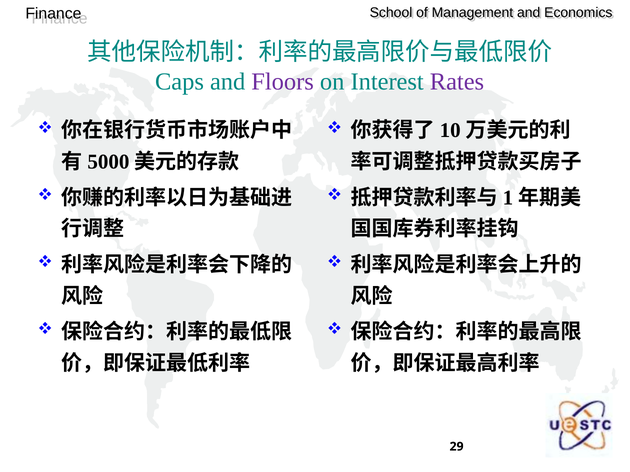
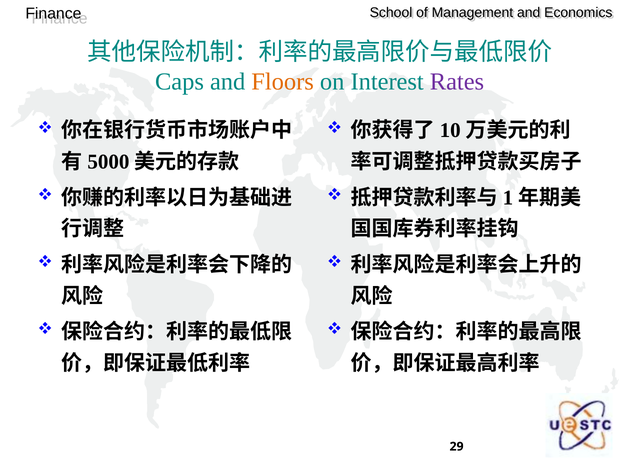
Floors colour: purple -> orange (283, 82)
